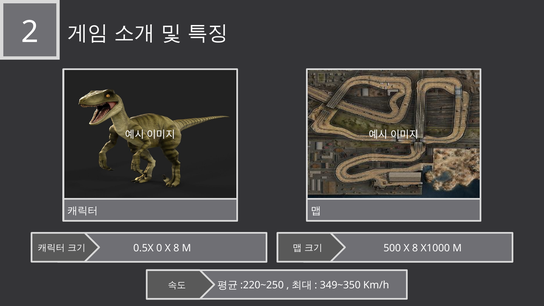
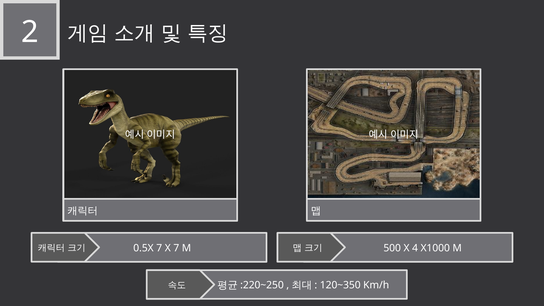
0.5X 0: 0 -> 7 (159, 248)
8: 8 -> 7 (176, 248)
500 X 8: 8 -> 4 (415, 248)
349~350: 349~350 -> 120~350 (340, 285)
